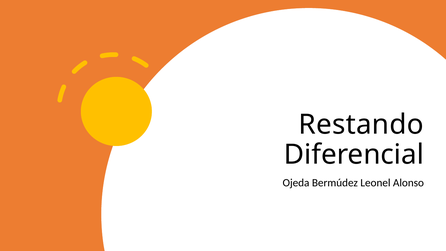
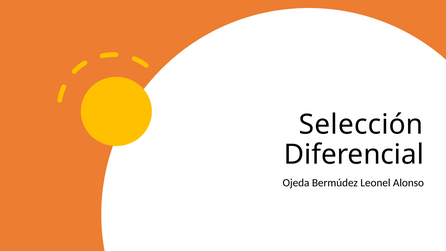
Restando: Restando -> Selección (361, 125)
